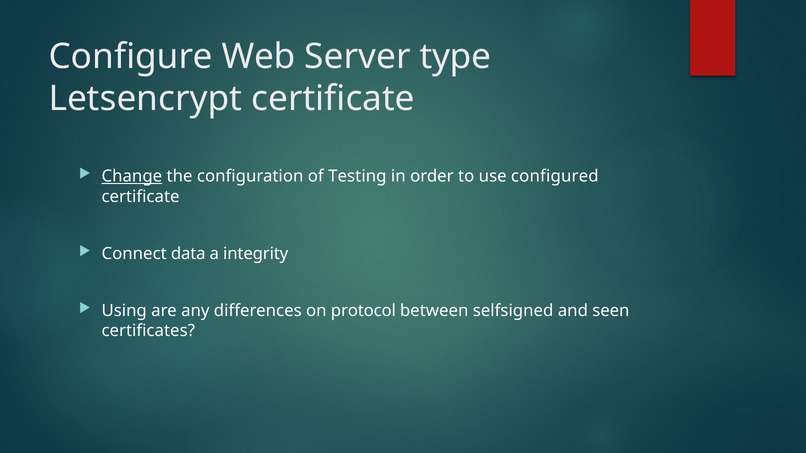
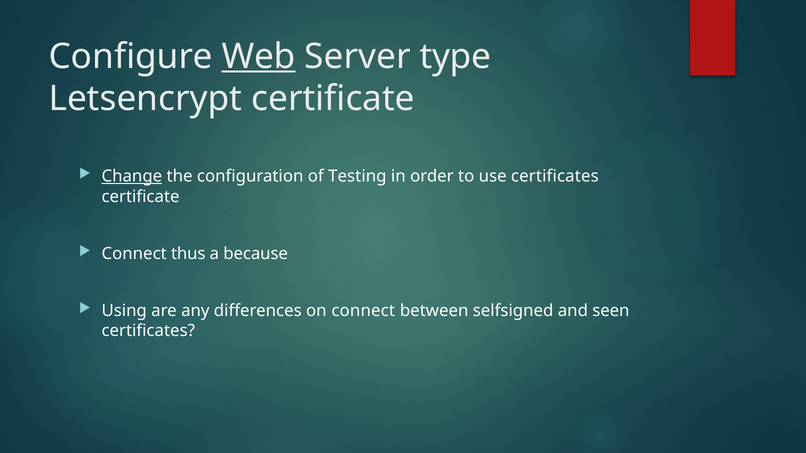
Web underline: none -> present (259, 57)
use configured: configured -> certificates (555, 176)
data: data -> thus (188, 254)
integrity: integrity -> because (256, 254)
on protocol: protocol -> connect (363, 311)
